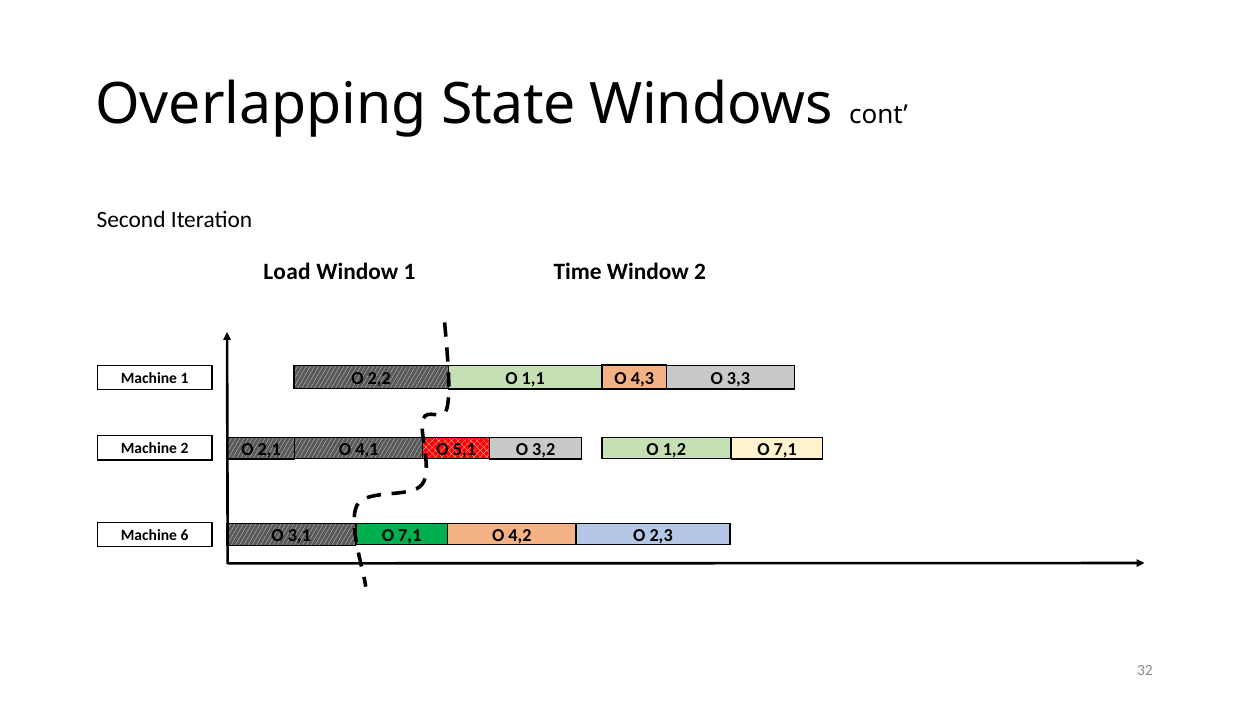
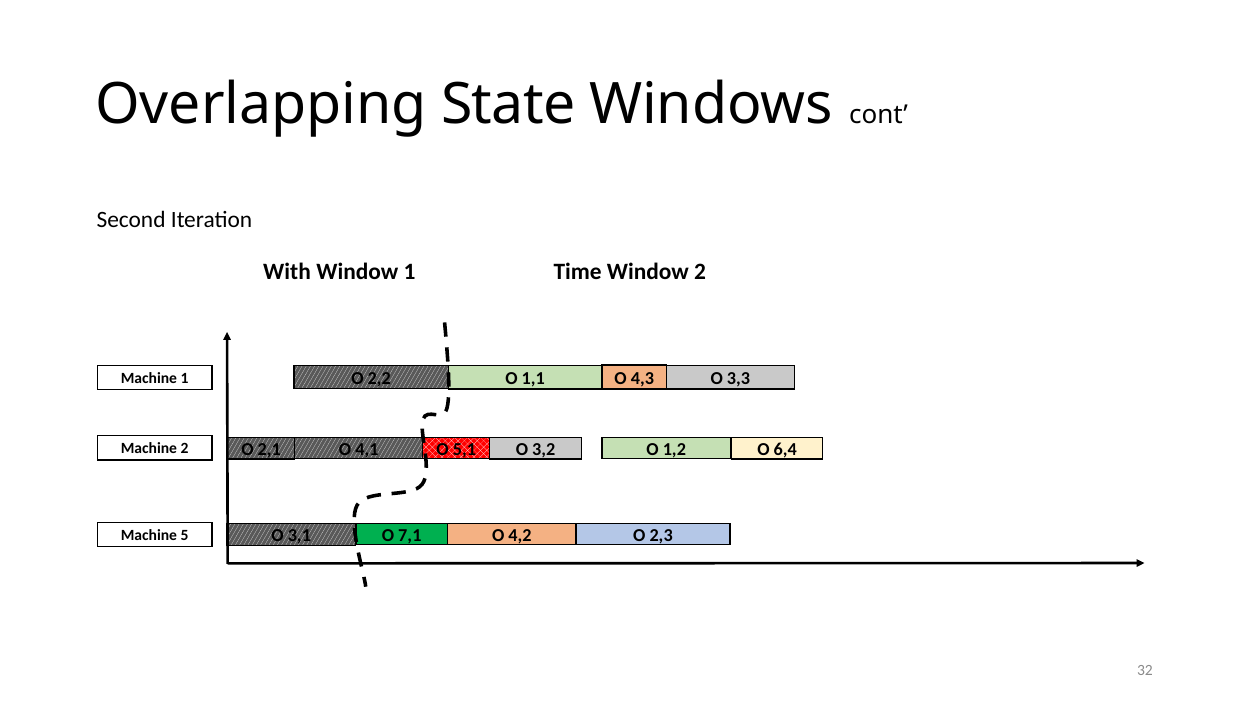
Load: Load -> With (287, 272)
5,1 O 7,1: 7,1 -> 6,4 (785, 450)
6: 6 -> 5 (184, 535)
